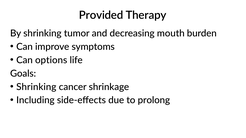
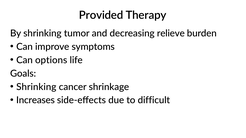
mouth: mouth -> relieve (171, 33)
Including: Including -> Increases (35, 101)
prolong: prolong -> difficult (154, 101)
